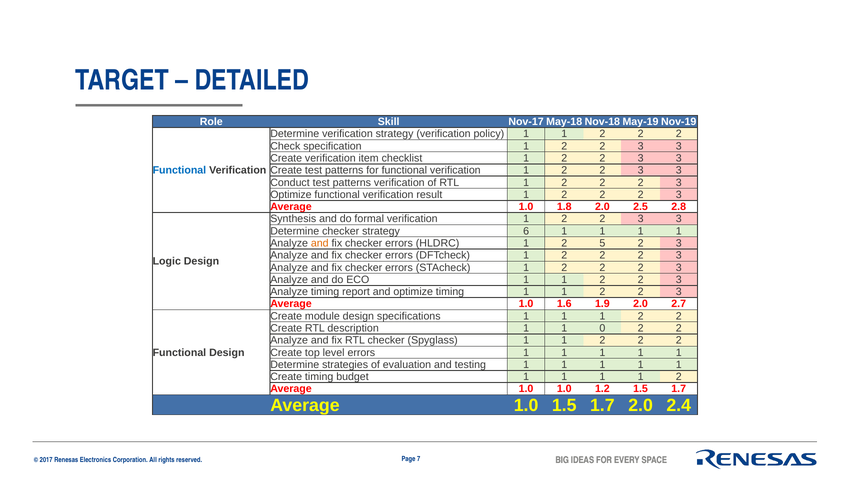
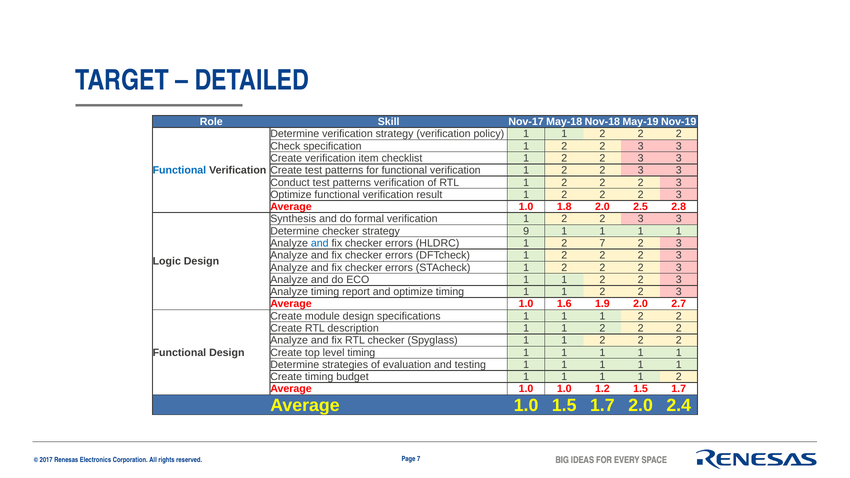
6: 6 -> 9 (526, 231)
and colour: orange -> blue (320, 243)
2 5: 5 -> 7 (602, 243)
description 1 1 0: 0 -> 2 (602, 328)
level errors: errors -> timing (361, 353)
